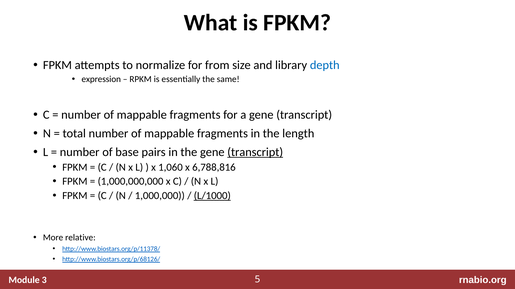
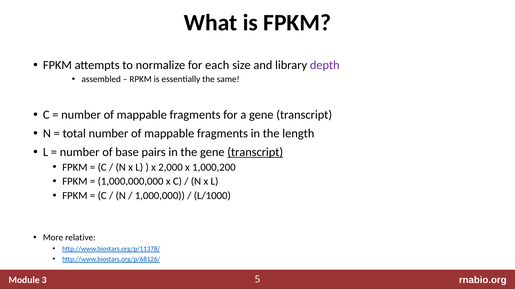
from: from -> each (217, 65)
depth colour: blue -> purple (325, 65)
expression: expression -> assembled (101, 79)
1,060: 1,060 -> 2,000 (170, 168)
6,788,816: 6,788,816 -> 1,000,200 (214, 168)
L/1000 underline: present -> none (212, 196)
